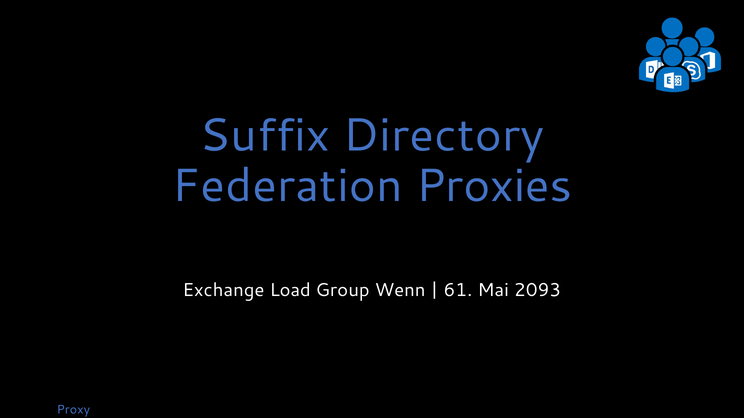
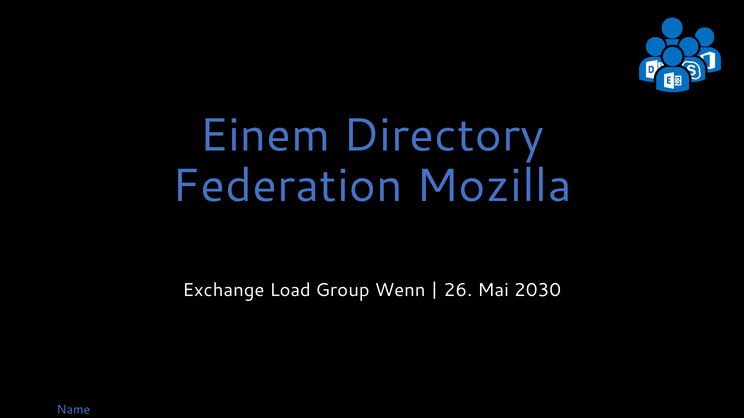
Suffix: Suffix -> Einem (265, 136)
Proxies: Proxies -> Mozilla (494, 186)
61: 61 -> 26 (458, 290)
2093: 2093 -> 2030 (538, 290)
Proxy: Proxy -> Name (73, 410)
